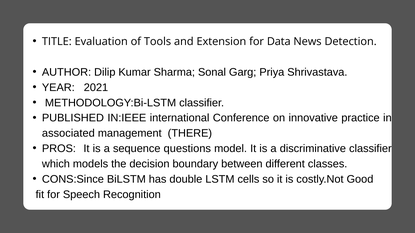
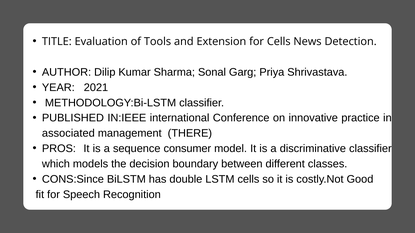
for Data: Data -> Cells (279, 42)
questions: questions -> consumer (187, 149)
